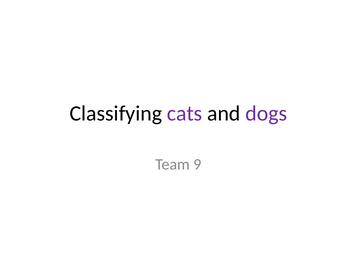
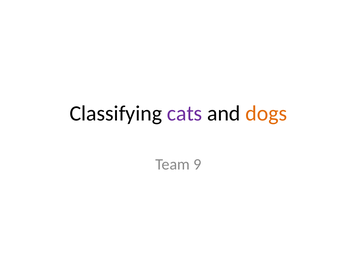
dogs colour: purple -> orange (266, 113)
